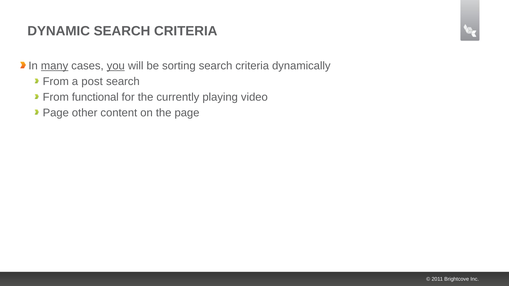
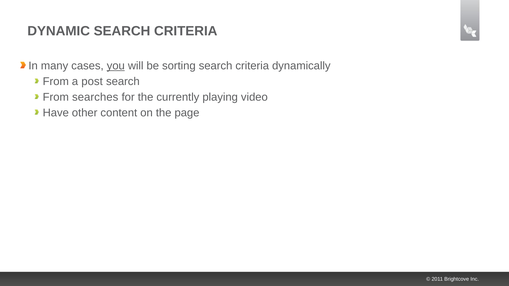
many underline: present -> none (55, 66)
functional: functional -> searches (95, 97)
Page: Page -> Have (56, 113)
